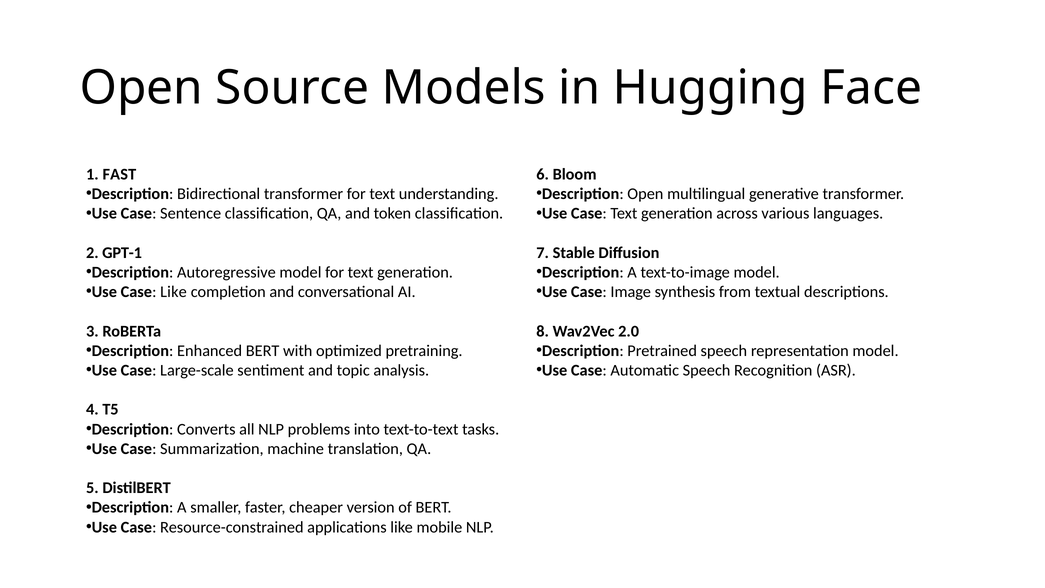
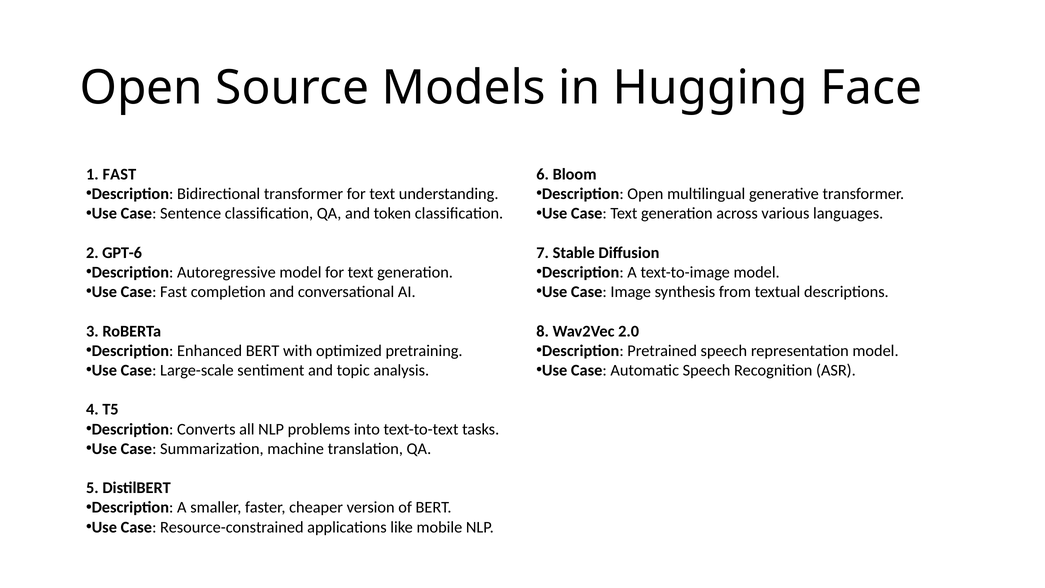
GPT-1: GPT-1 -> GPT-6 (122, 253)
Case Like: Like -> Fast (174, 292)
